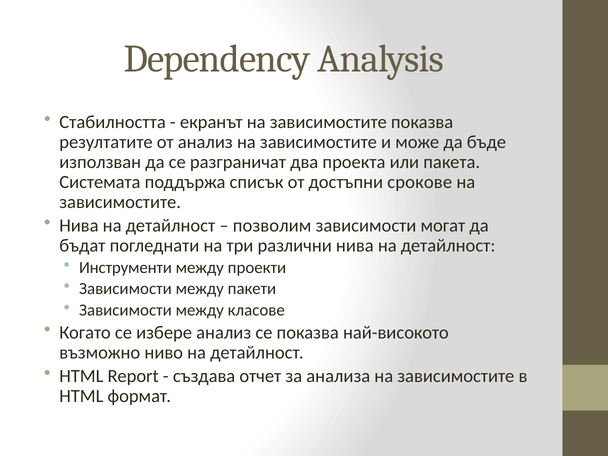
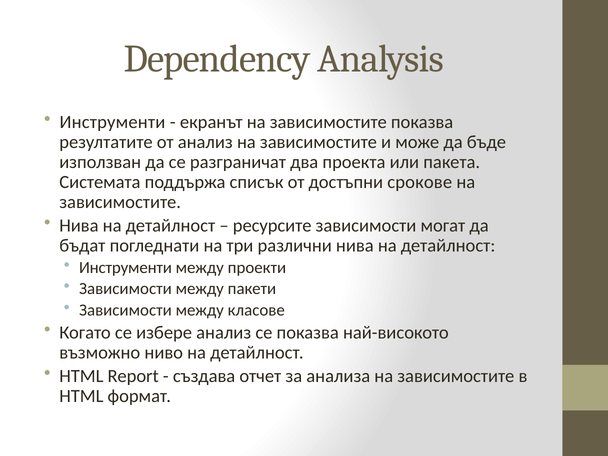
Стабилността: Стабилността -> Инструменти (112, 122)
позволим: позволим -> ресурсите (272, 226)
